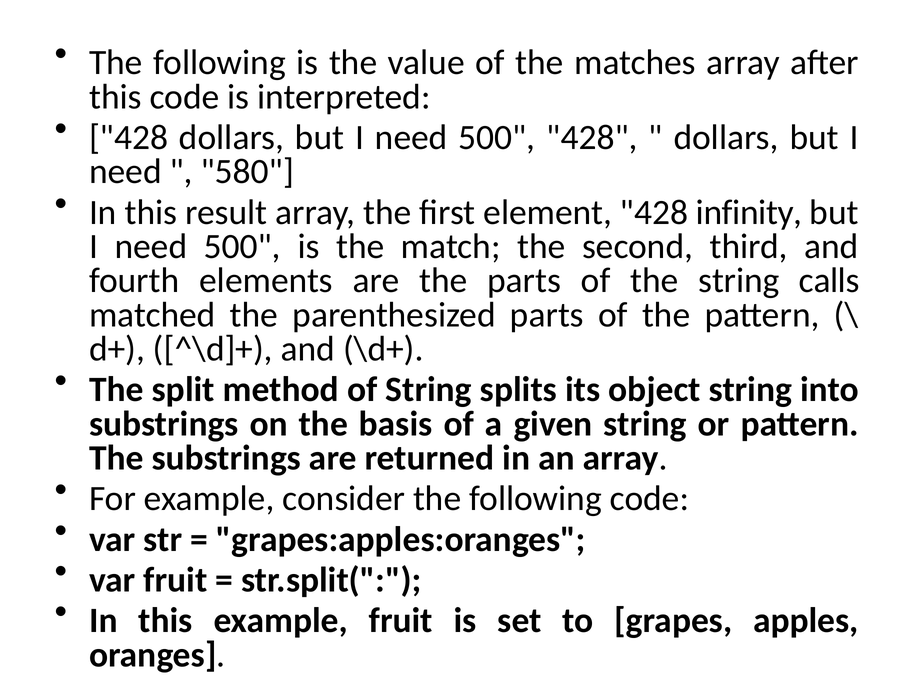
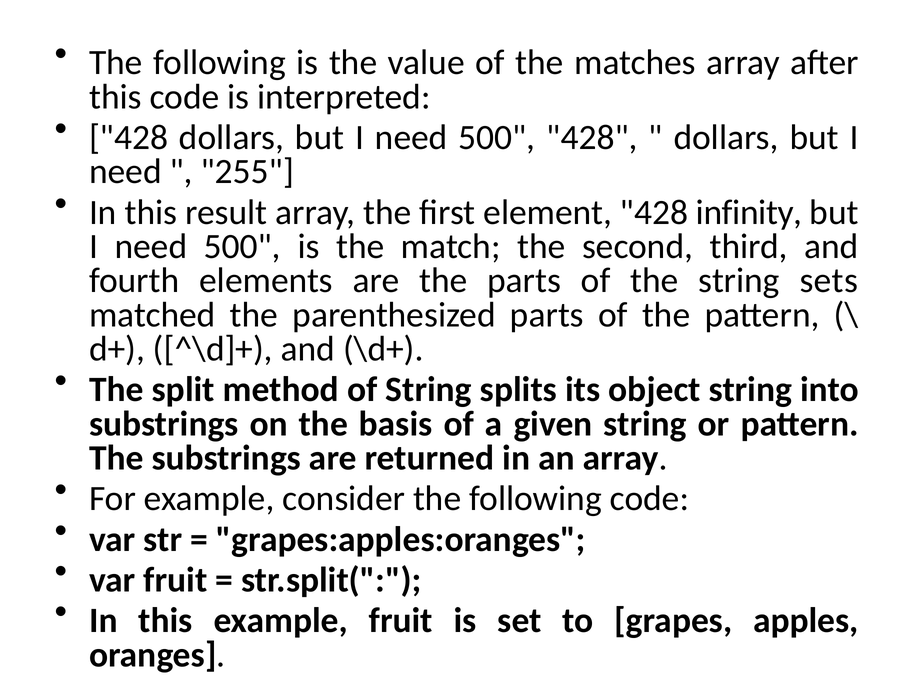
580: 580 -> 255 (247, 172)
calls: calls -> sets (829, 281)
